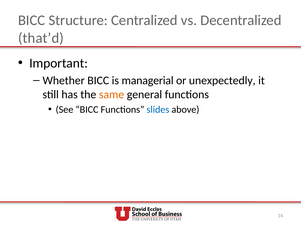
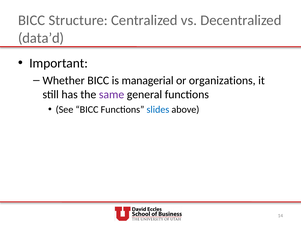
that’d: that’d -> data’d (41, 38)
unexpectedly: unexpectedly -> organizations (222, 80)
same colour: orange -> purple (112, 94)
